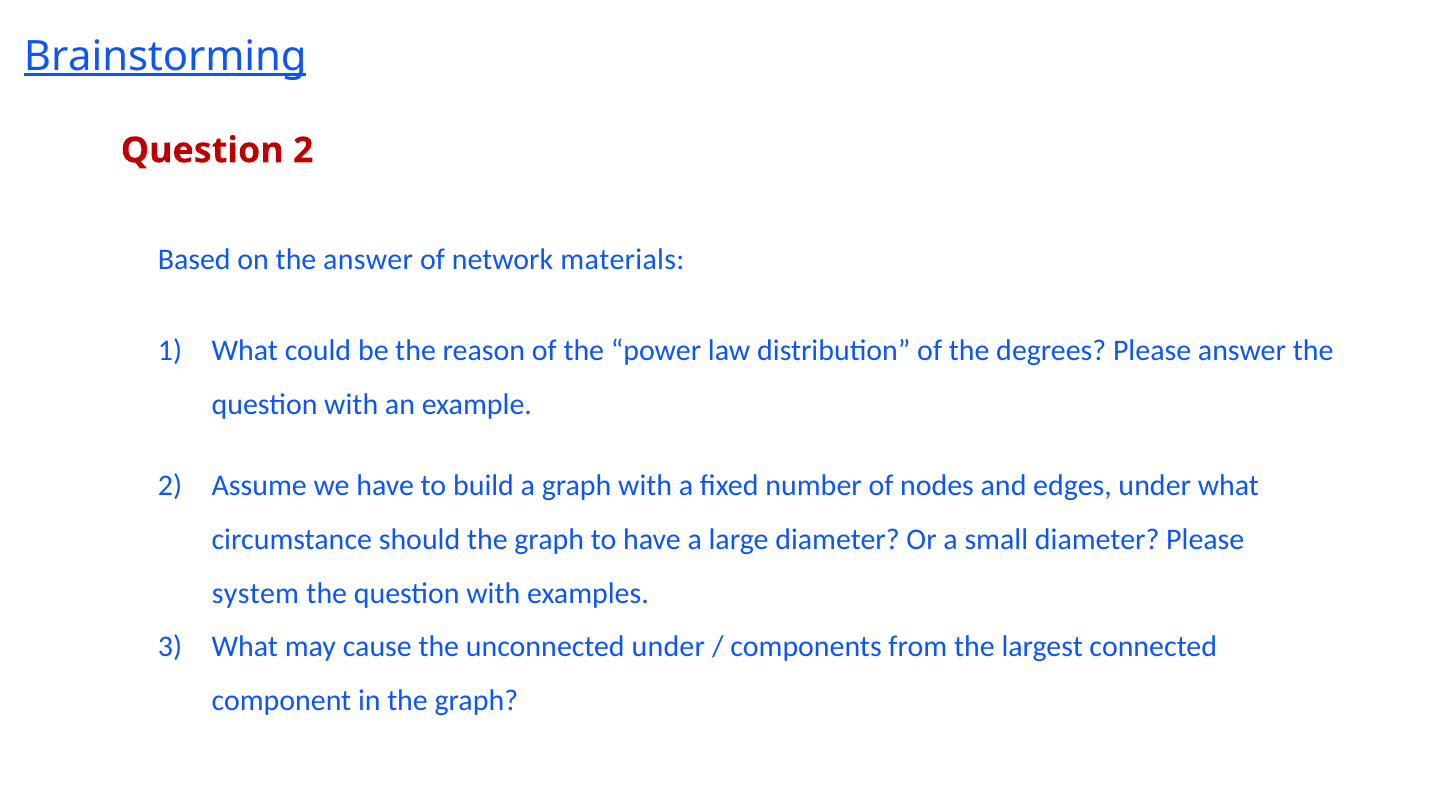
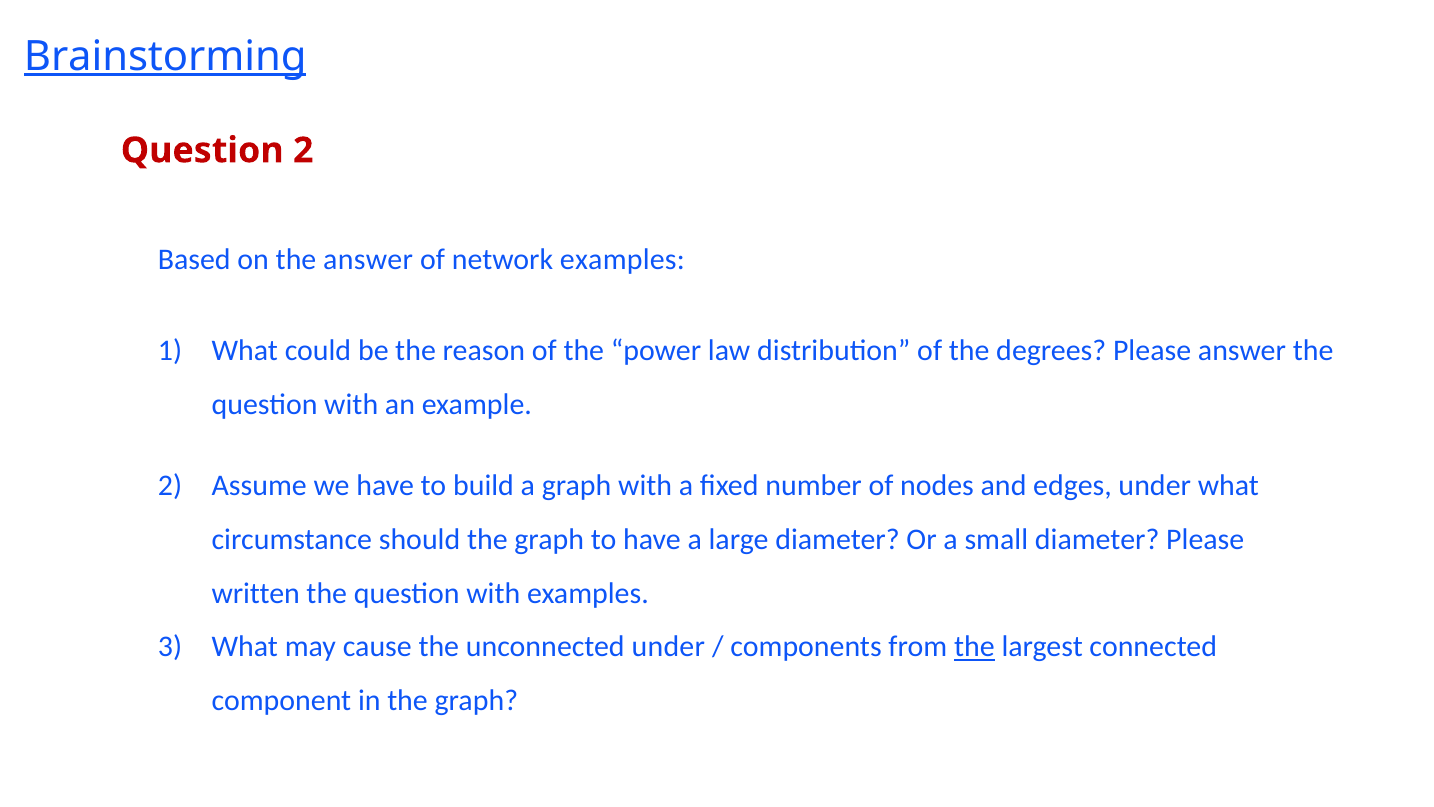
network materials: materials -> examples (622, 260)
system: system -> written (256, 593)
the underline: none -> present (974, 647)
